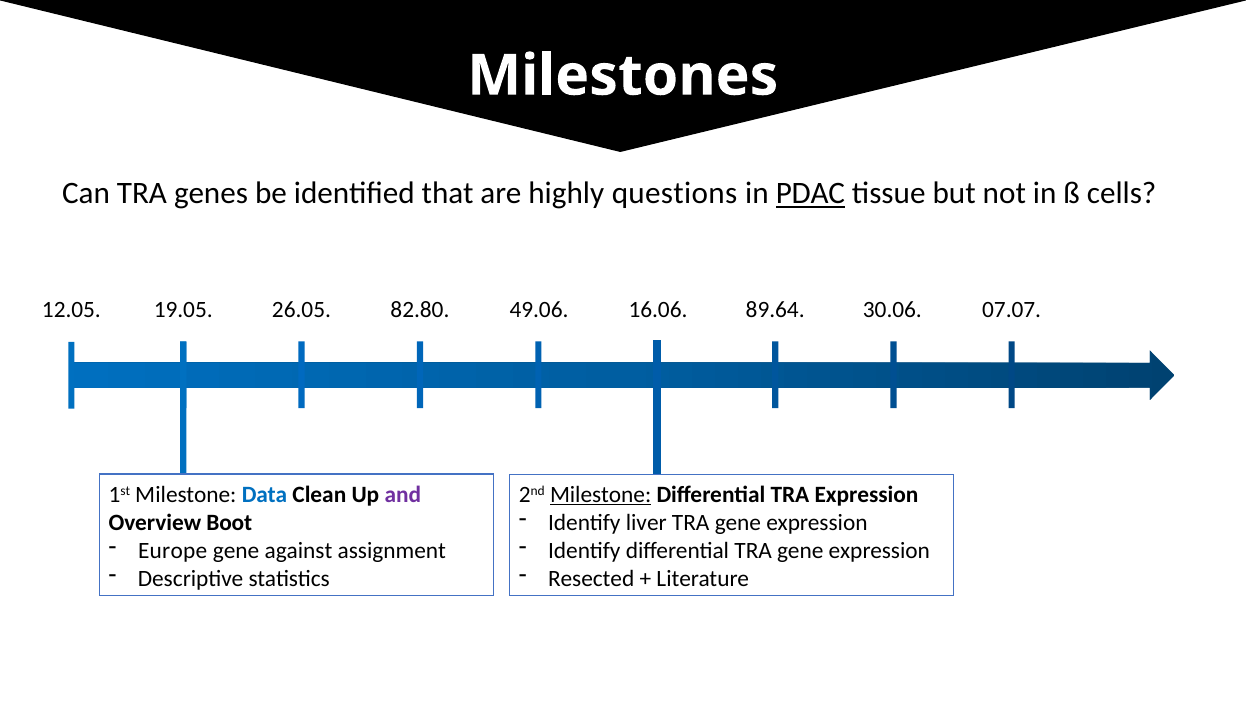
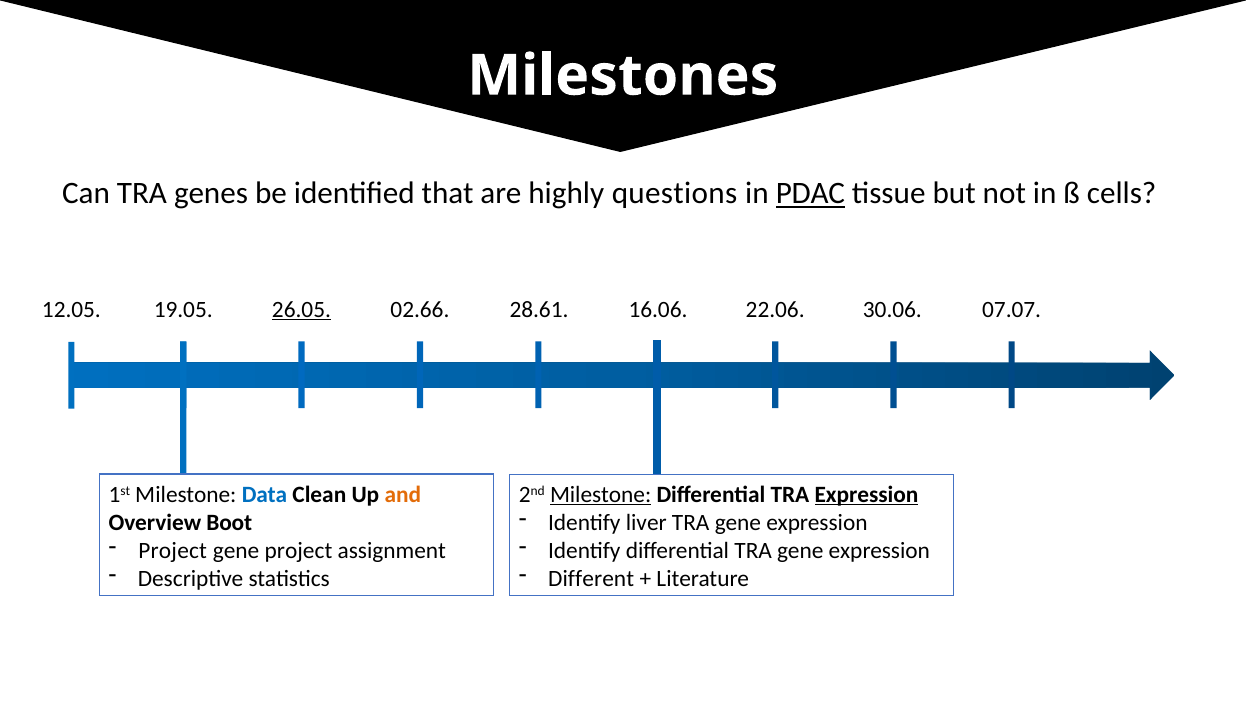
26.05 underline: none -> present (301, 309)
82.80: 82.80 -> 02.66 (420, 309)
49.06: 49.06 -> 28.61 (539, 309)
89.64: 89.64 -> 22.06 (775, 309)
and colour: purple -> orange (403, 494)
Expression underline: none -> present (867, 494)
Europe: Europe -> Project (173, 550)
gene against: against -> project (298, 550)
Resected: Resected -> Different (591, 579)
